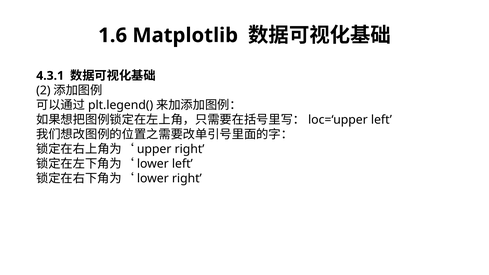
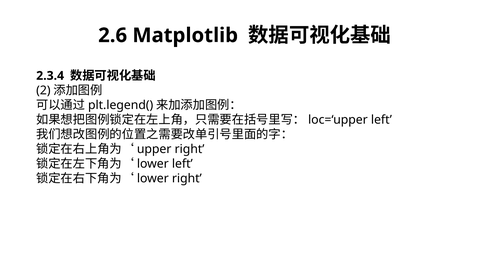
1.6: 1.6 -> 2.6 (113, 35)
4.3.1: 4.3.1 -> 2.3.4 (50, 76)
